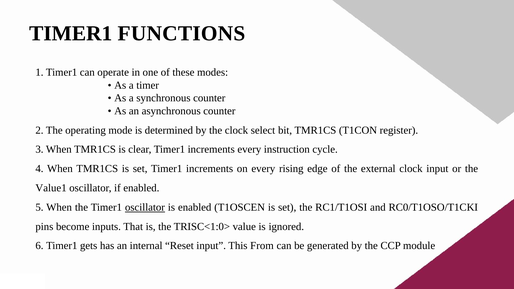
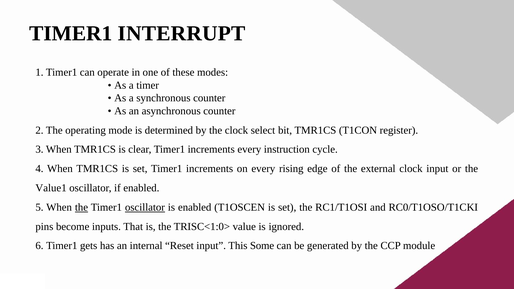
FUNCTIONS: FUNCTIONS -> INTERRUPT (181, 33)
the underline: none -> present (81, 207)
From: From -> Some (262, 246)
